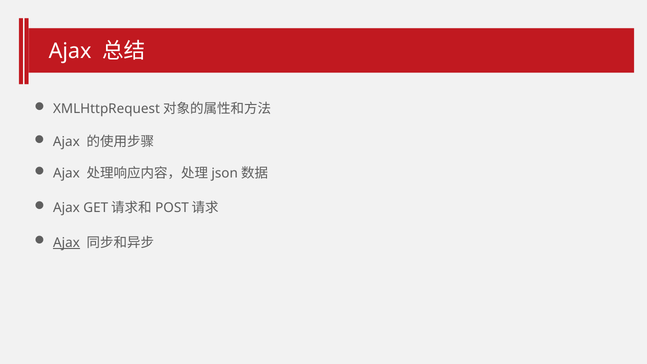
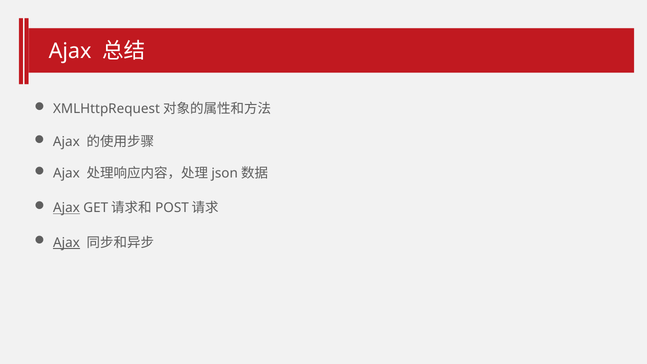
Ajax underline: none -> present (66, 208)
